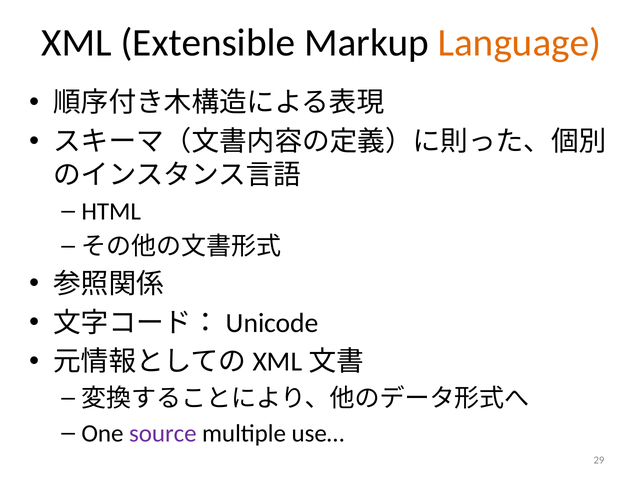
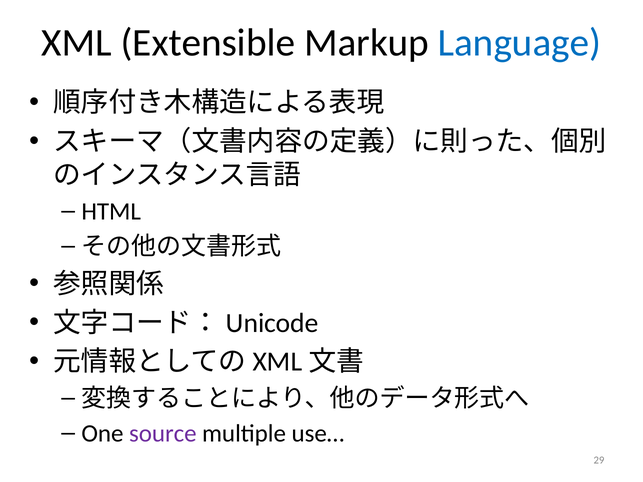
Language colour: orange -> blue (519, 43)
